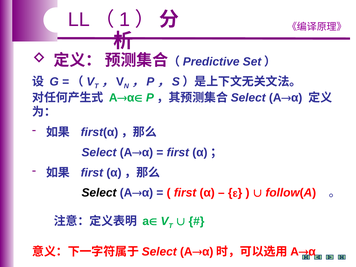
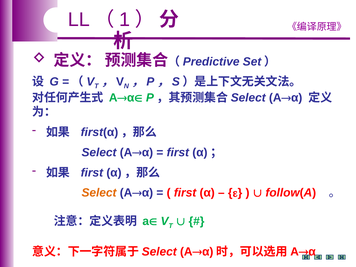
Select colour: black -> orange (99, 193)
